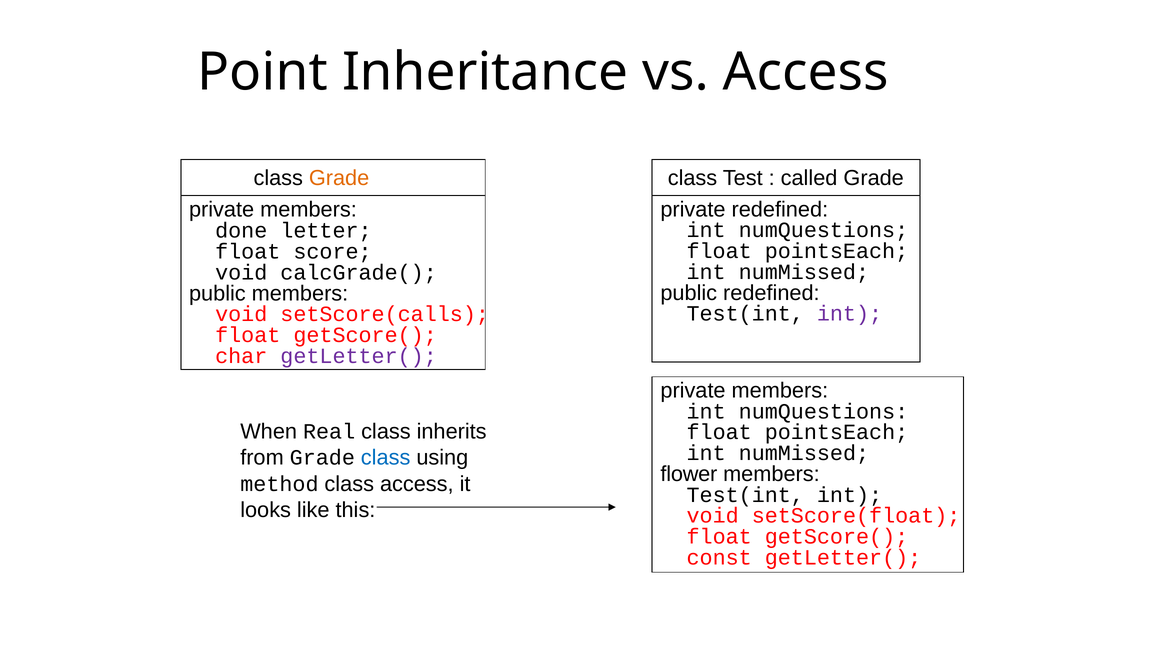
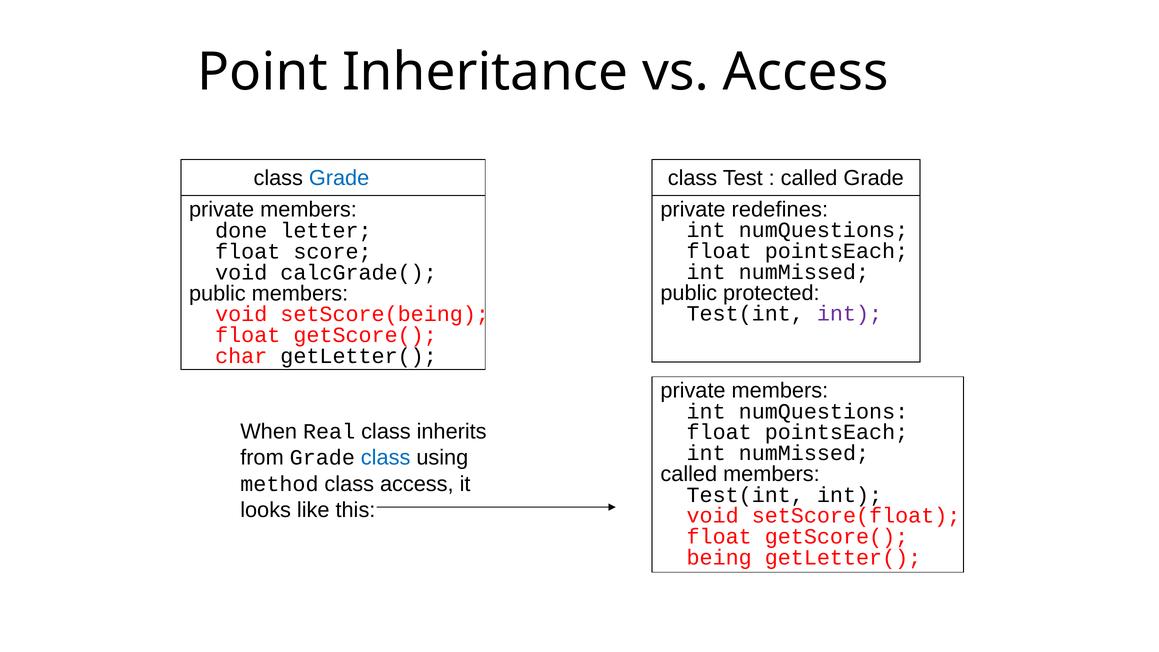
Grade colour: orange -> blue (339, 178)
private redefined: redefined -> redefines (780, 209)
public redefined: redefined -> protected (771, 293)
setScore(calls: setScore(calls -> setScore(being (385, 314)
getLetter( colour: purple -> black (359, 356)
flower: flower -> called (689, 474)
const: const -> being (719, 557)
